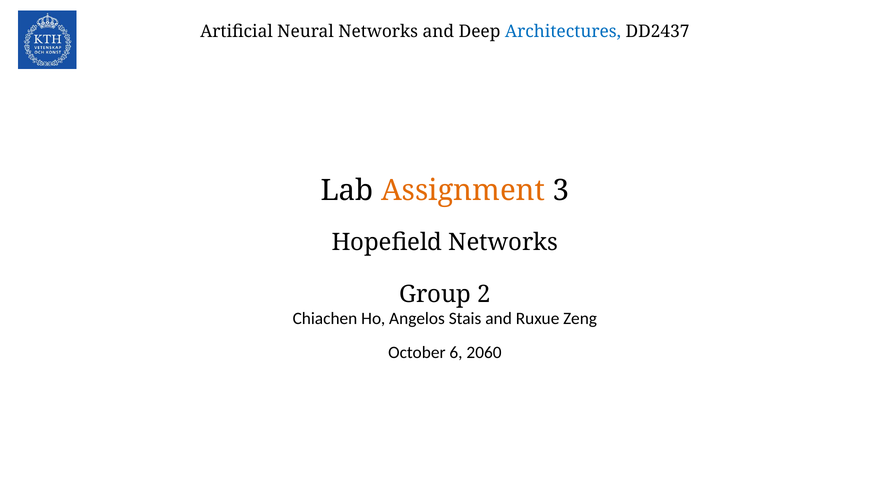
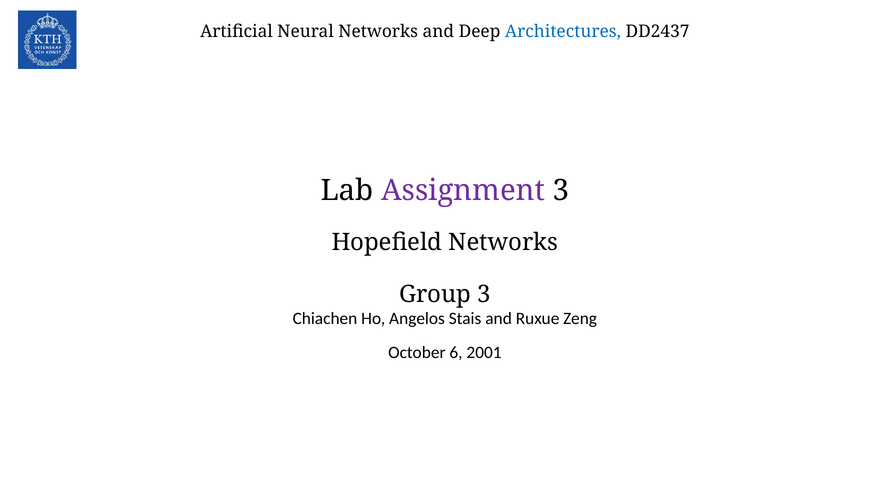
Assignment colour: orange -> purple (463, 190)
Group 2: 2 -> 3 (484, 294)
2060: 2060 -> 2001 (484, 352)
